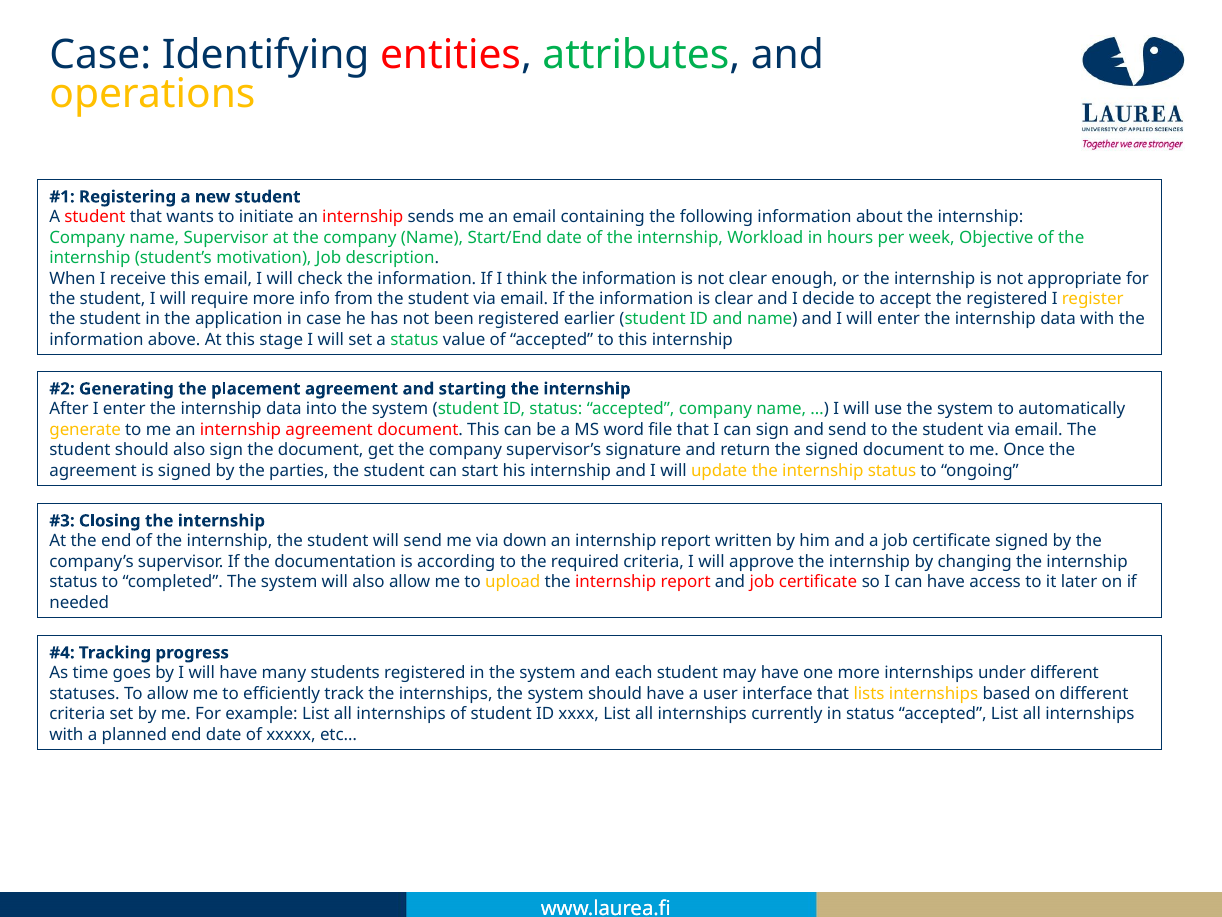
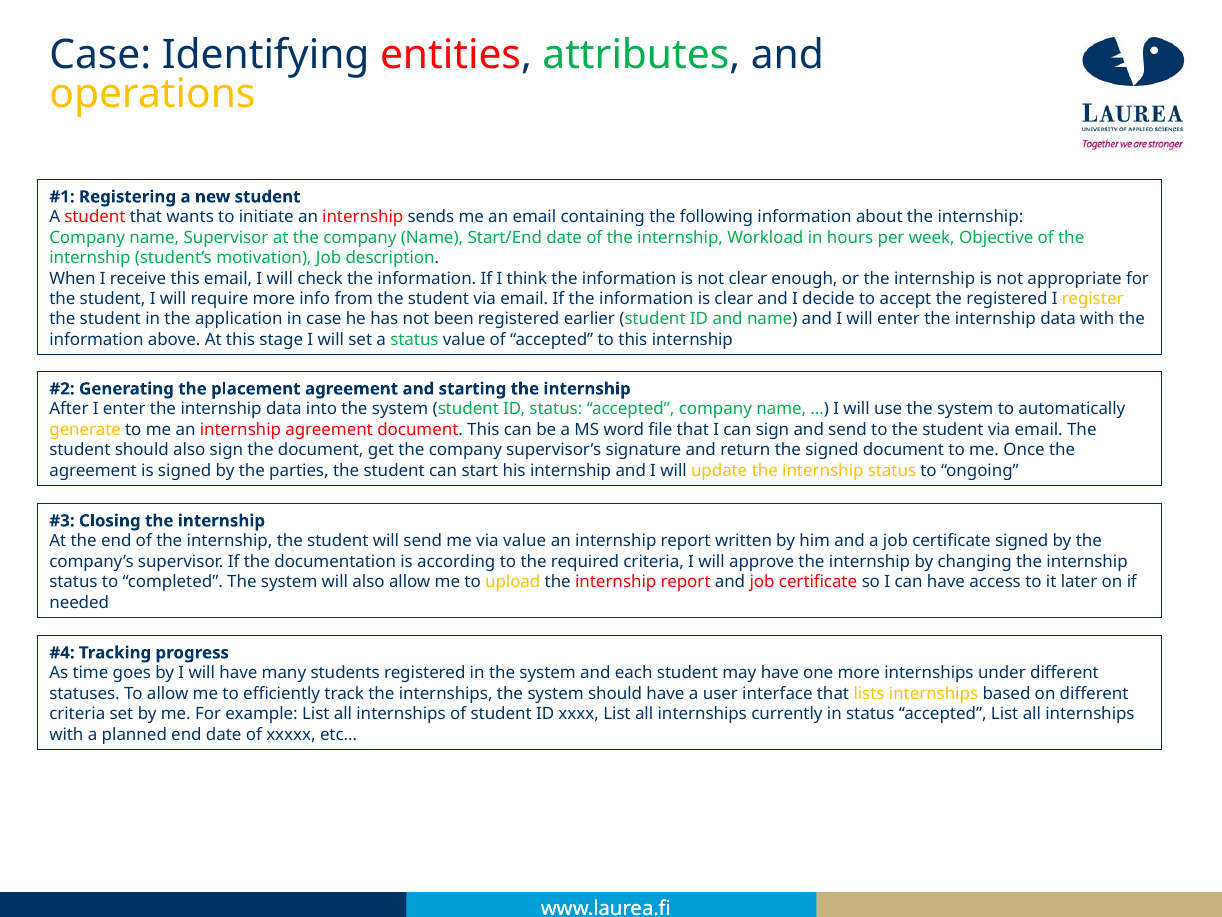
via down: down -> value (525, 541)
